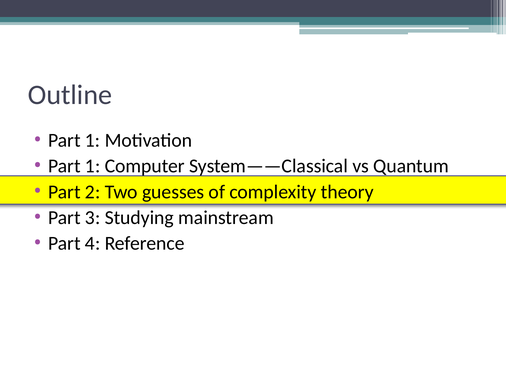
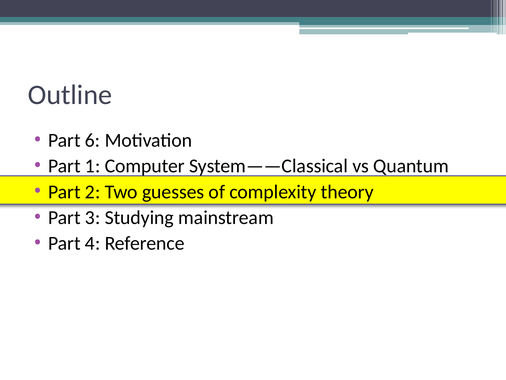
1: 1 -> 6 (93, 140)
